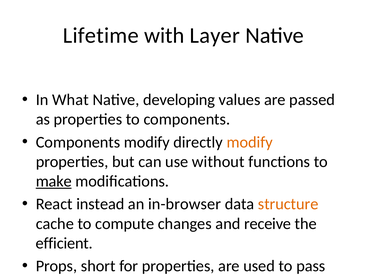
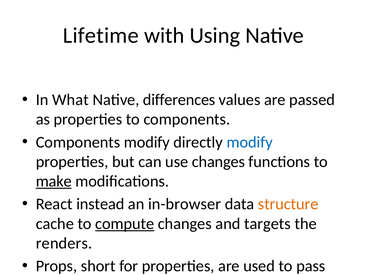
with Layer: Layer -> Using (215, 36)
developing: developing -> differences (179, 100)
modify colour: orange -> blue (250, 142)
use without: without -> changes (218, 162)
compute underline: none -> present (125, 224)
receive: receive -> targets (267, 224)
efficient: efficient -> renders (64, 243)
